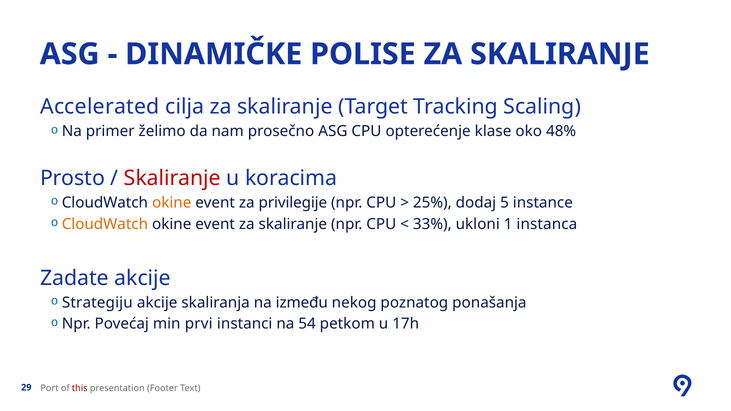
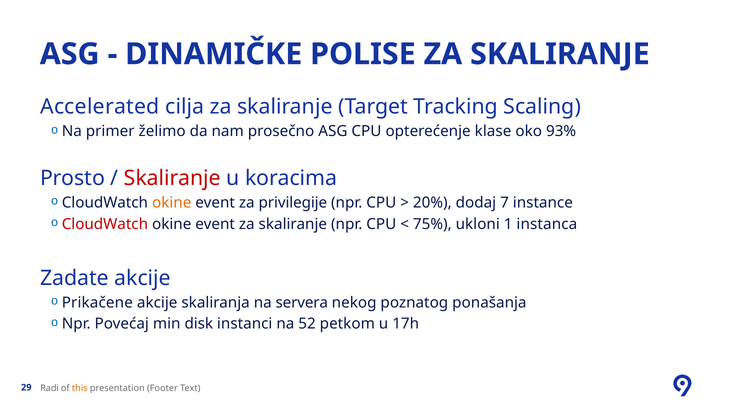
48%: 48% -> 93% (561, 131)
25%: 25% -> 20% (432, 203)
5: 5 -> 7 (505, 203)
CloudWatch colour: orange -> red (105, 224)
33%: 33% -> 75% (432, 224)
Strategiju: Strategiju -> Prikačene (97, 303)
između: između -> servera (302, 303)
prvi: prvi -> disk (199, 324)
54: 54 -> 52 (307, 324)
Port: Port -> Radi (50, 388)
this colour: red -> orange (80, 388)
